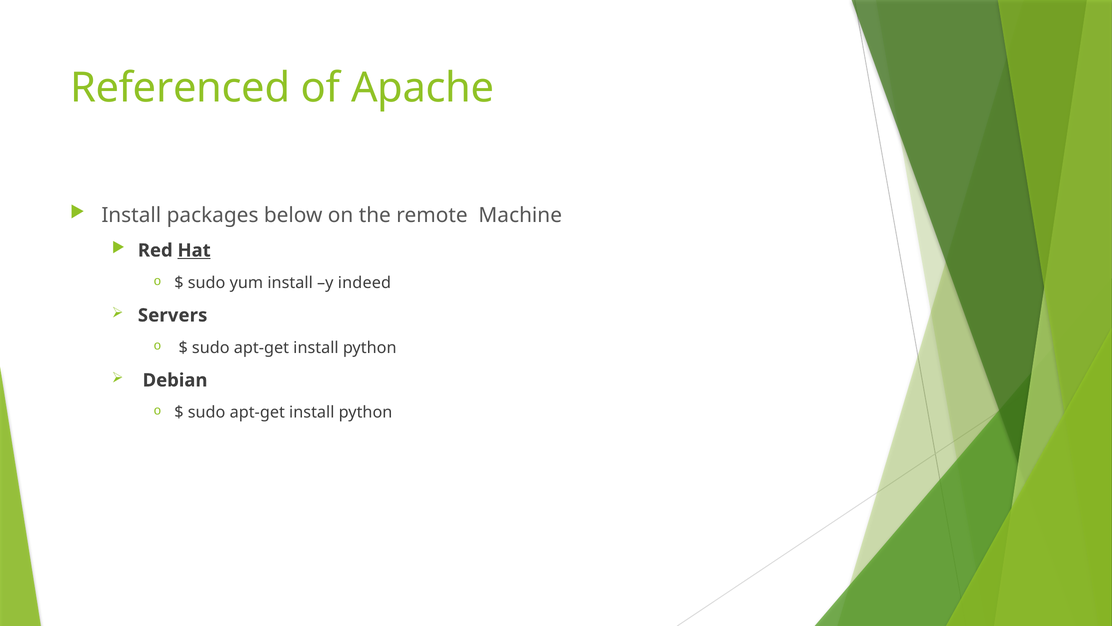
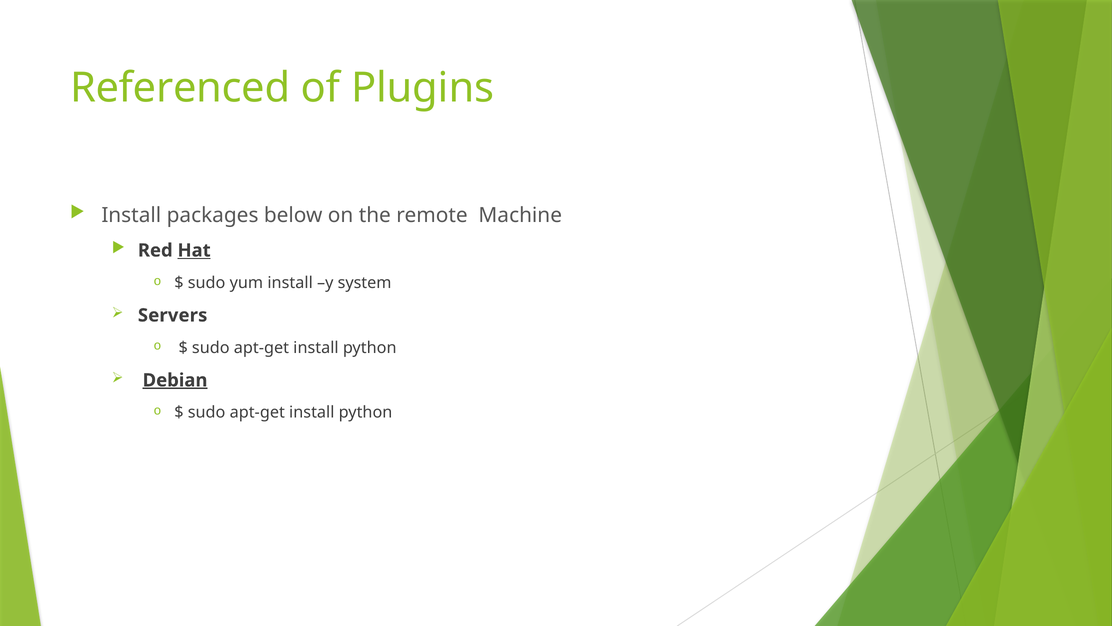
Apache: Apache -> Plugins (423, 88)
indeed: indeed -> system (365, 283)
Debian underline: none -> present (175, 380)
